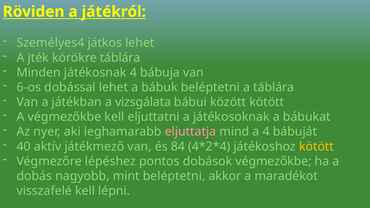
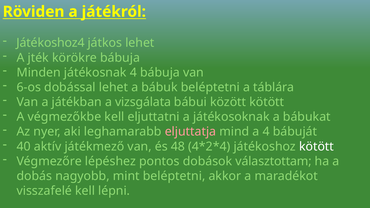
Személyes4: Személyes4 -> Játékoshoz4 (51, 43)
körökre táblára: táblára -> bábuja (120, 58)
84: 84 -> 48 (178, 147)
kötött colour: yellow -> white (316, 147)
dobások végmezőkbe: végmezőkbe -> választottam (274, 161)
